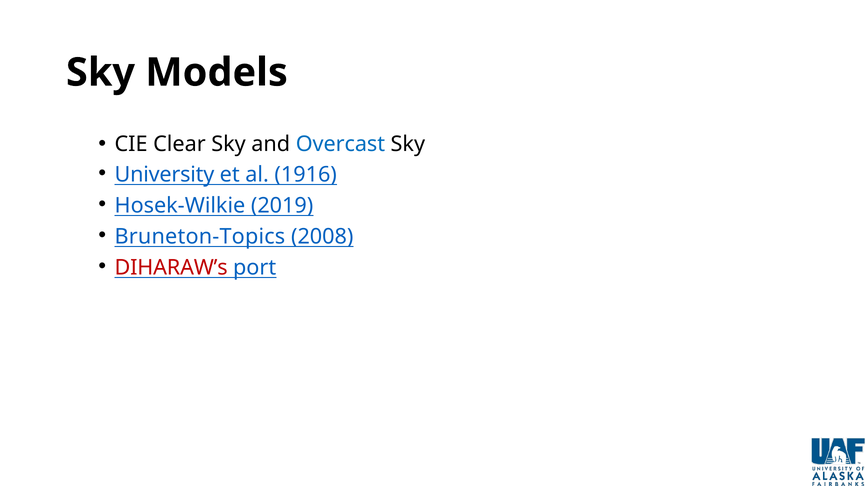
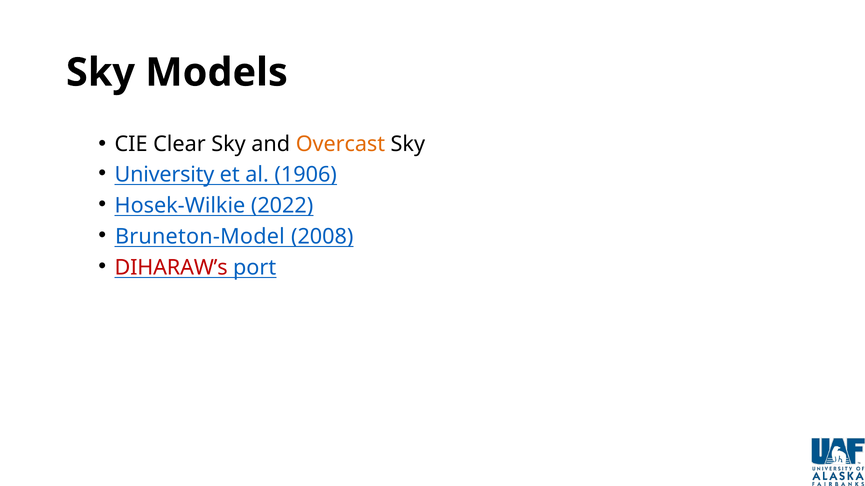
Overcast colour: blue -> orange (340, 144)
1916: 1916 -> 1906 (306, 175)
2019: 2019 -> 2022 (282, 206)
Bruneton-Topics: Bruneton-Topics -> Bruneton-Model (200, 237)
